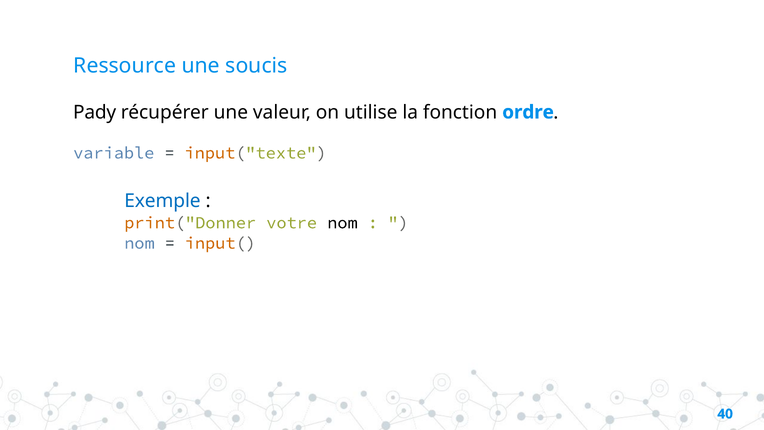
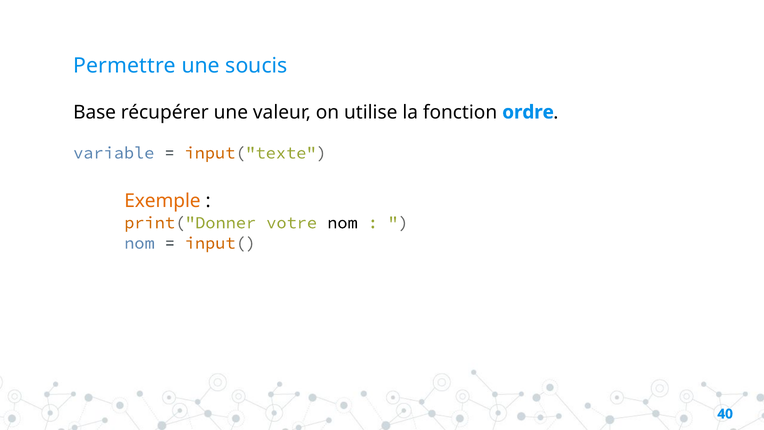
Ressource: Ressource -> Permettre (125, 66)
Pady: Pady -> Base (95, 112)
Exemple colour: blue -> orange (162, 201)
